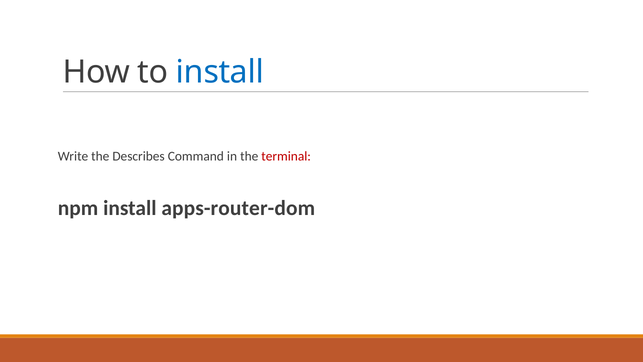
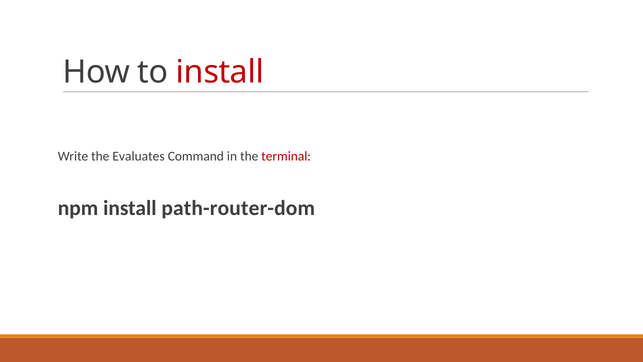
install colour: blue -> red (220, 72)
Describes: Describes -> Evaluates (139, 156)
apps-router-dom: apps-router-dom -> path-router-dom (238, 208)
